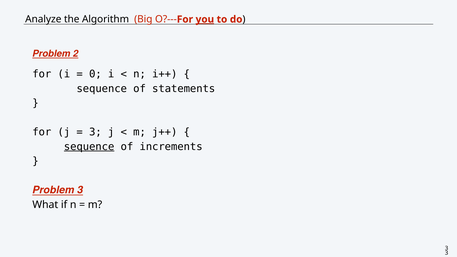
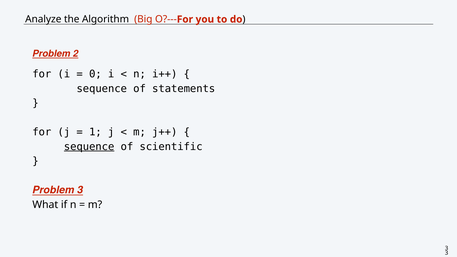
you underline: present -> none (205, 19)
3: 3 -> 1 (95, 132)
increments: increments -> scientific (171, 147)
